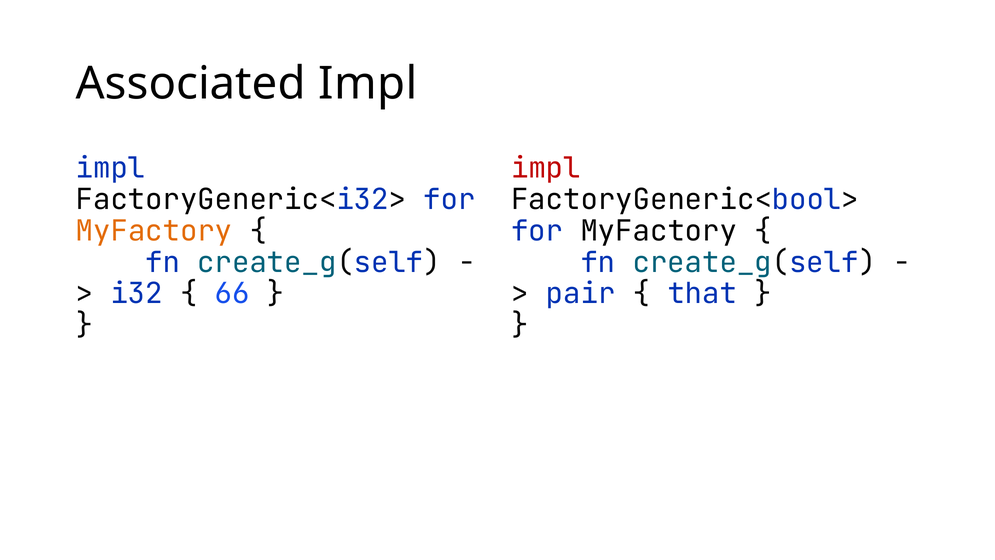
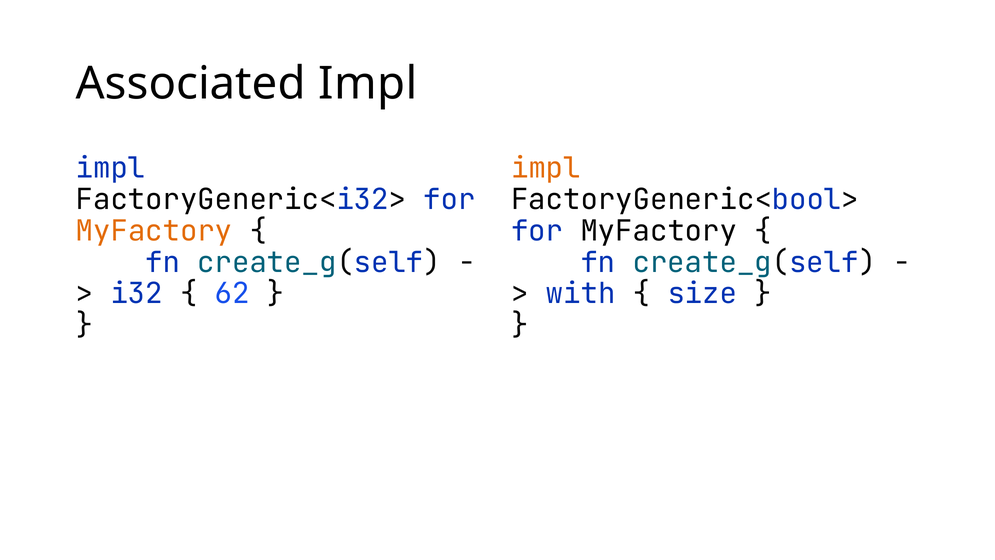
impl colour: red -> orange (546, 168)
66: 66 -> 62 (232, 294)
pair: pair -> with (581, 294)
that: that -> size (702, 294)
